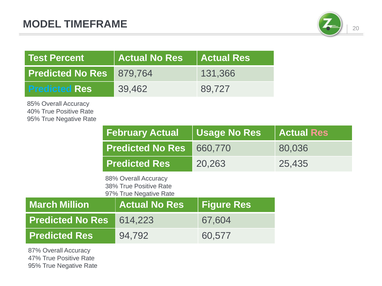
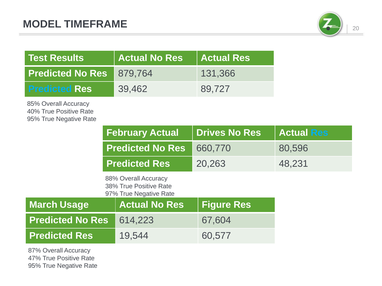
Percent: Percent -> Results (67, 58)
Usage: Usage -> Drives (211, 133)
Res colour: pink -> light blue (319, 133)
80,036: 80,036 -> 80,596 (293, 149)
25,435: 25,435 -> 48,231 (293, 164)
Million: Million -> Usage (74, 205)
94,792: 94,792 -> 19,544 (134, 236)
